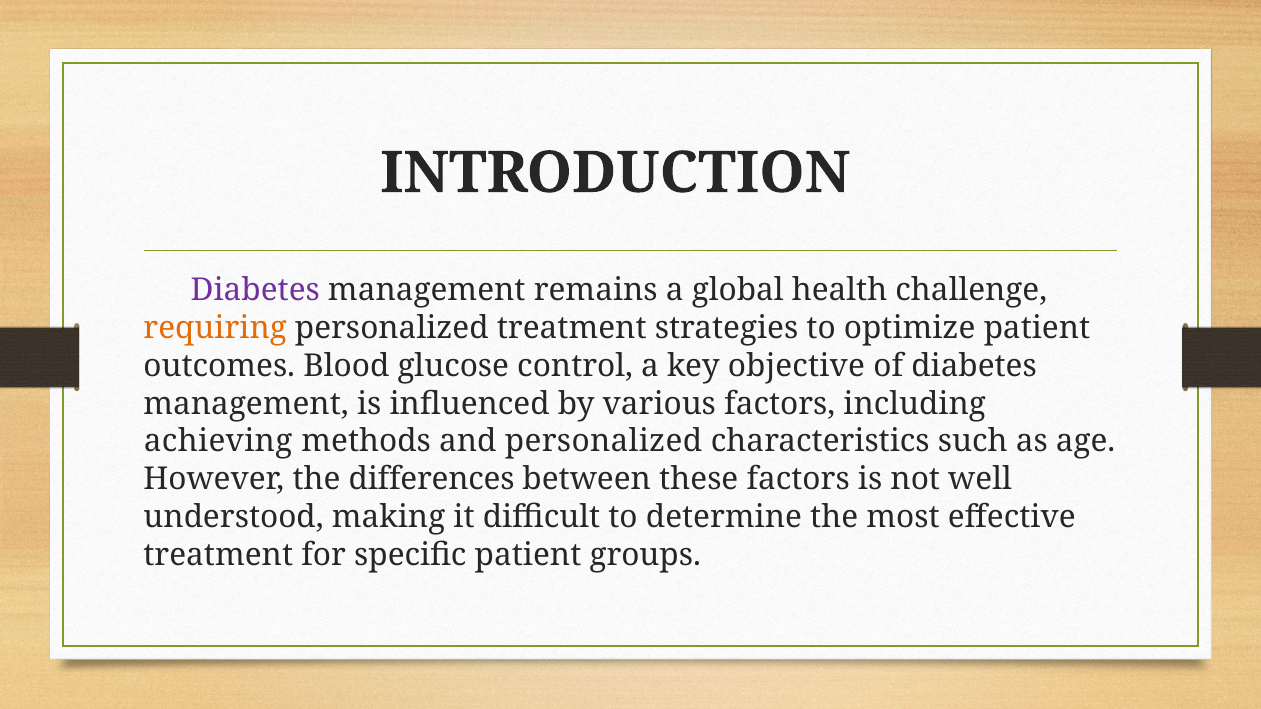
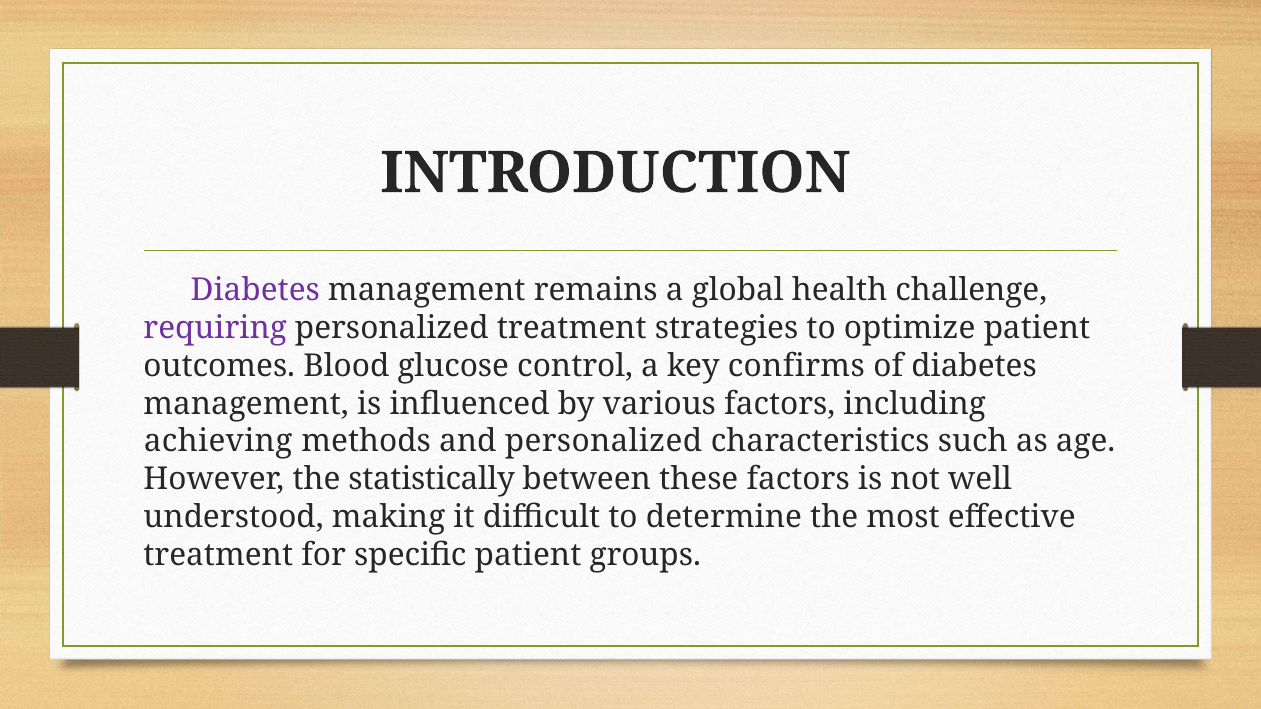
requiring colour: orange -> purple (215, 328)
objective: objective -> confirms (796, 366)
differences: differences -> statistically (432, 479)
